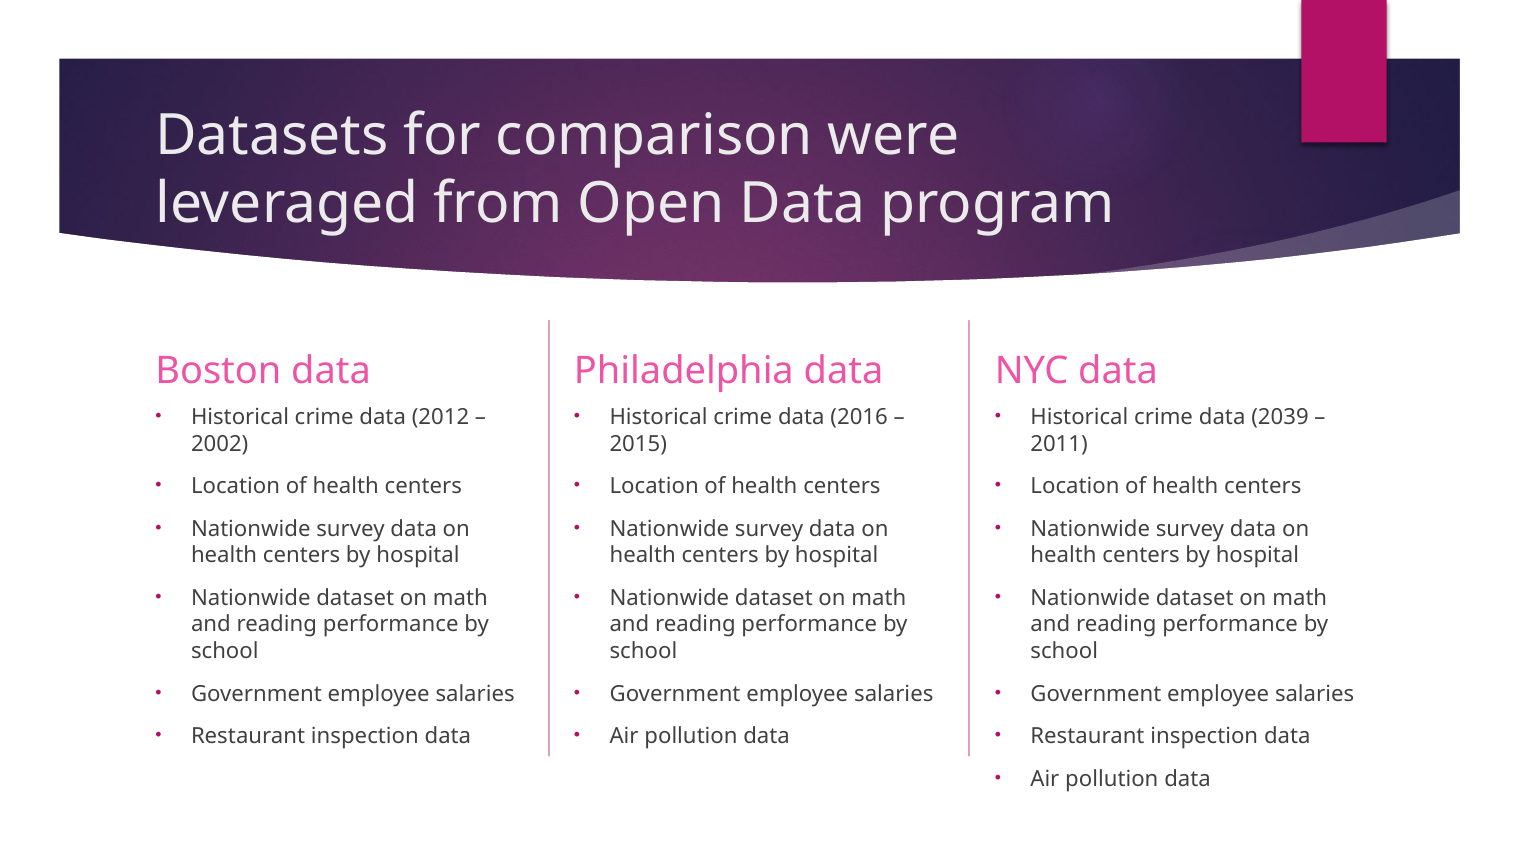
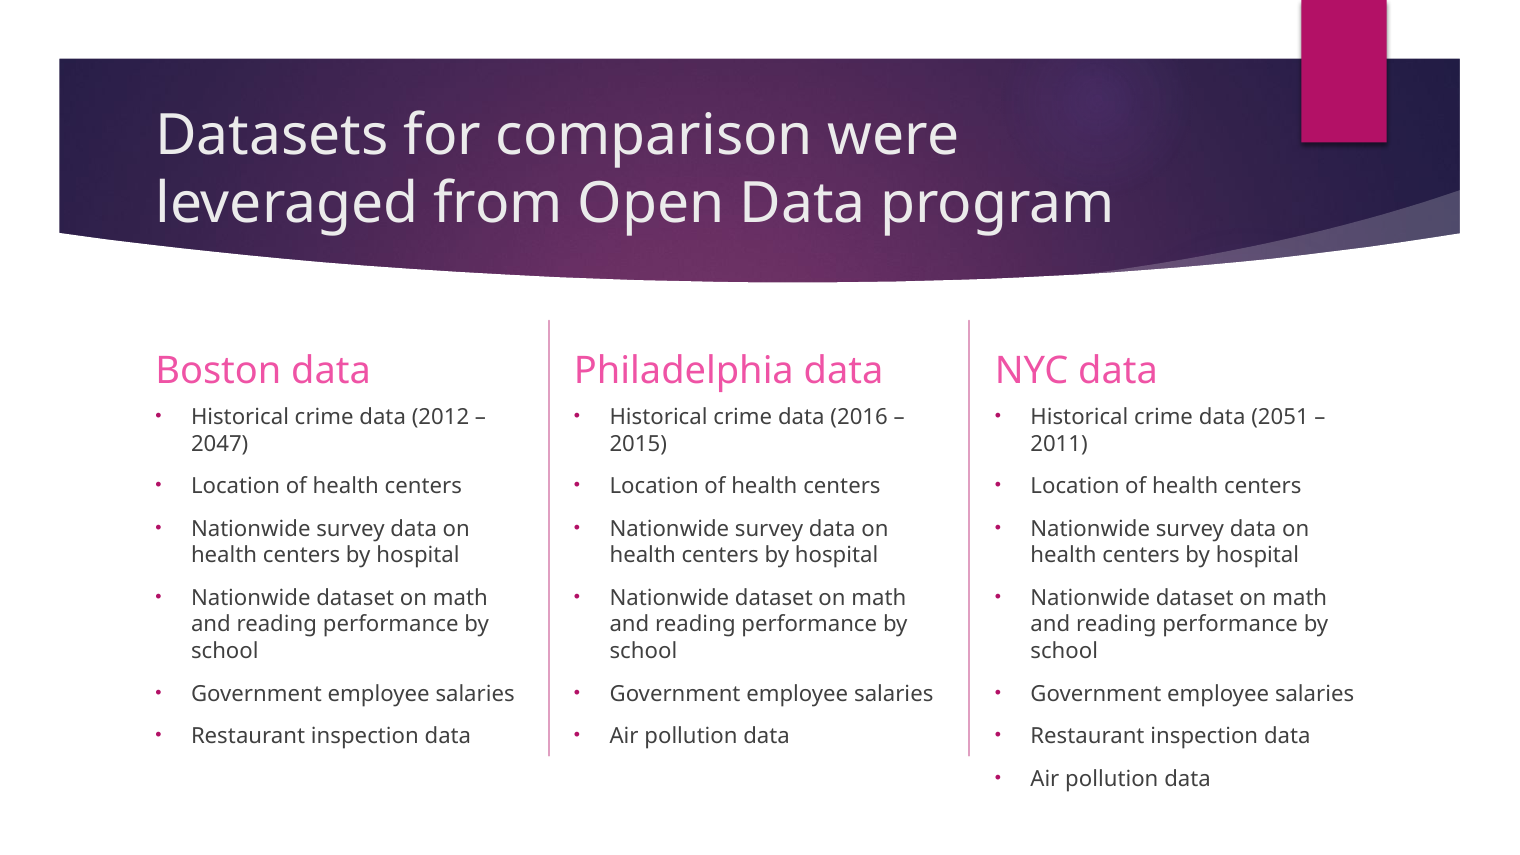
2039: 2039 -> 2051 (1280, 417)
2002: 2002 -> 2047 (220, 444)
